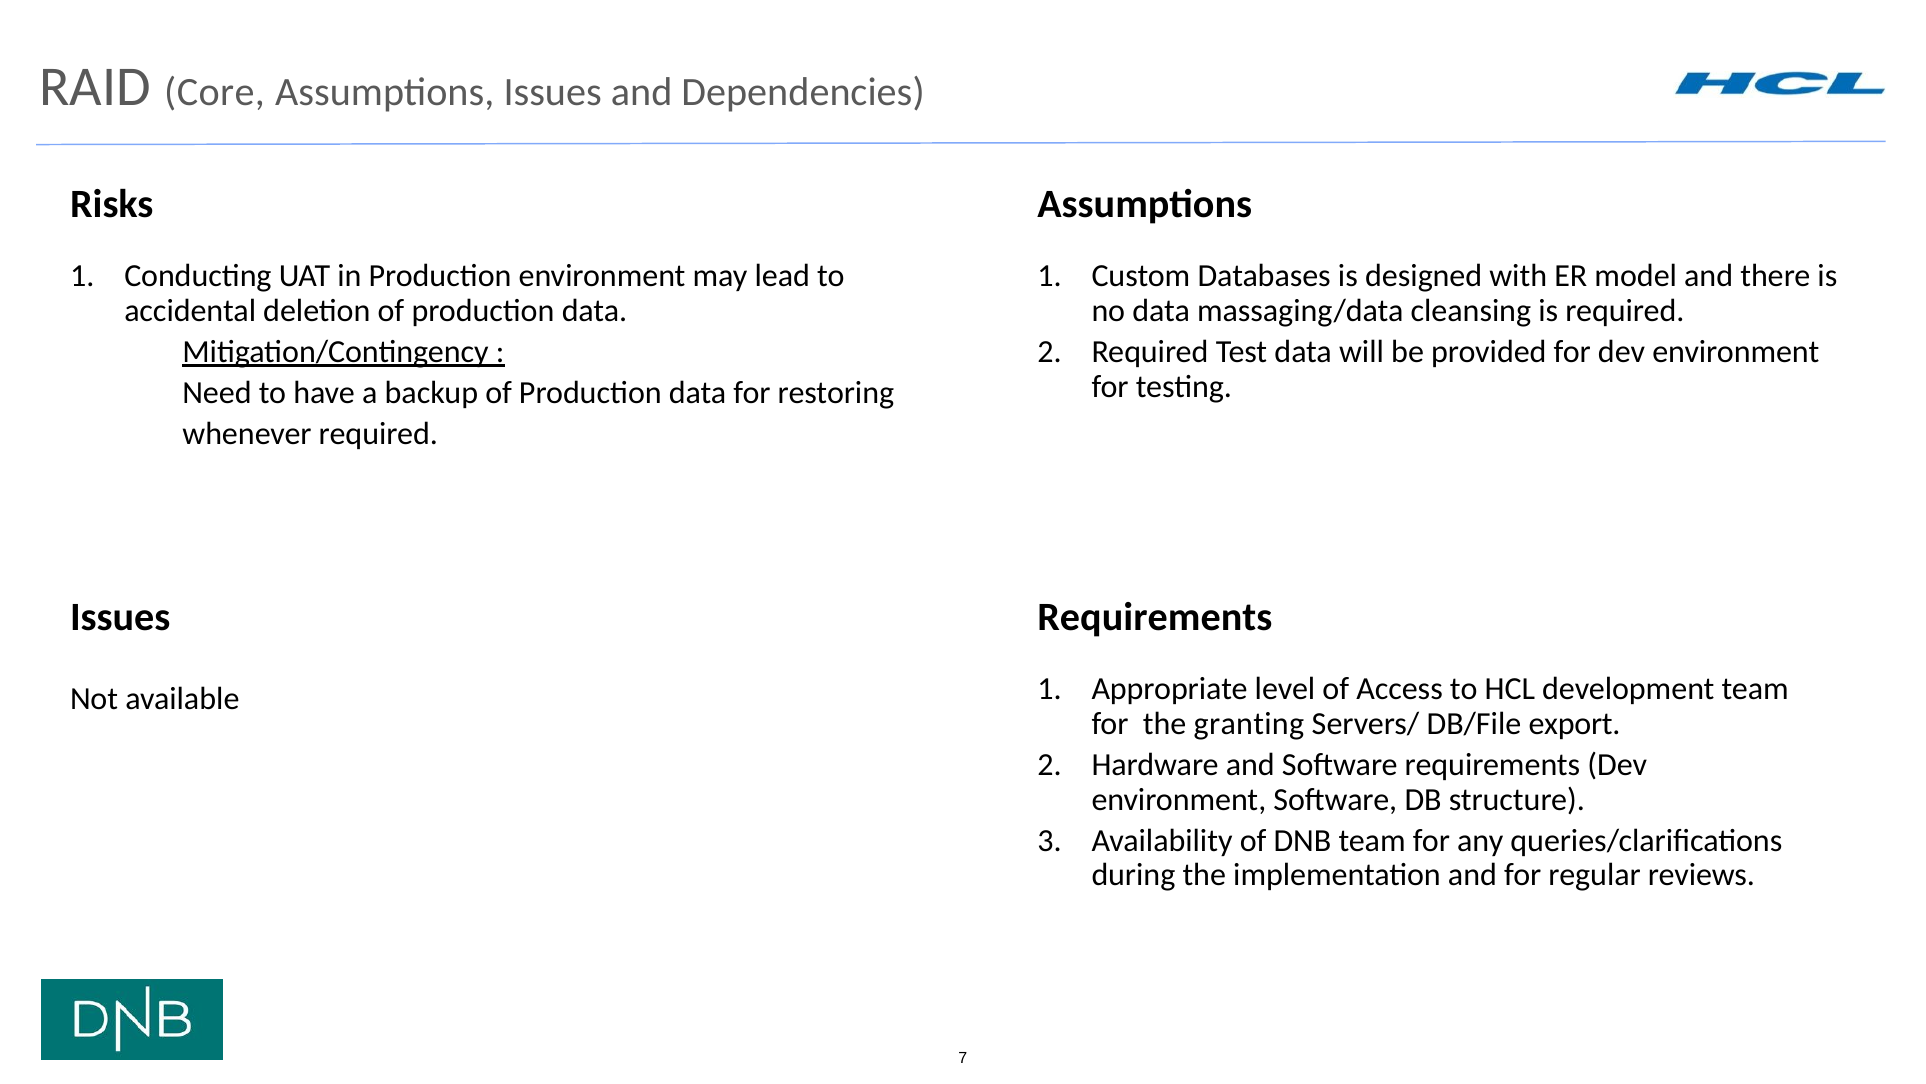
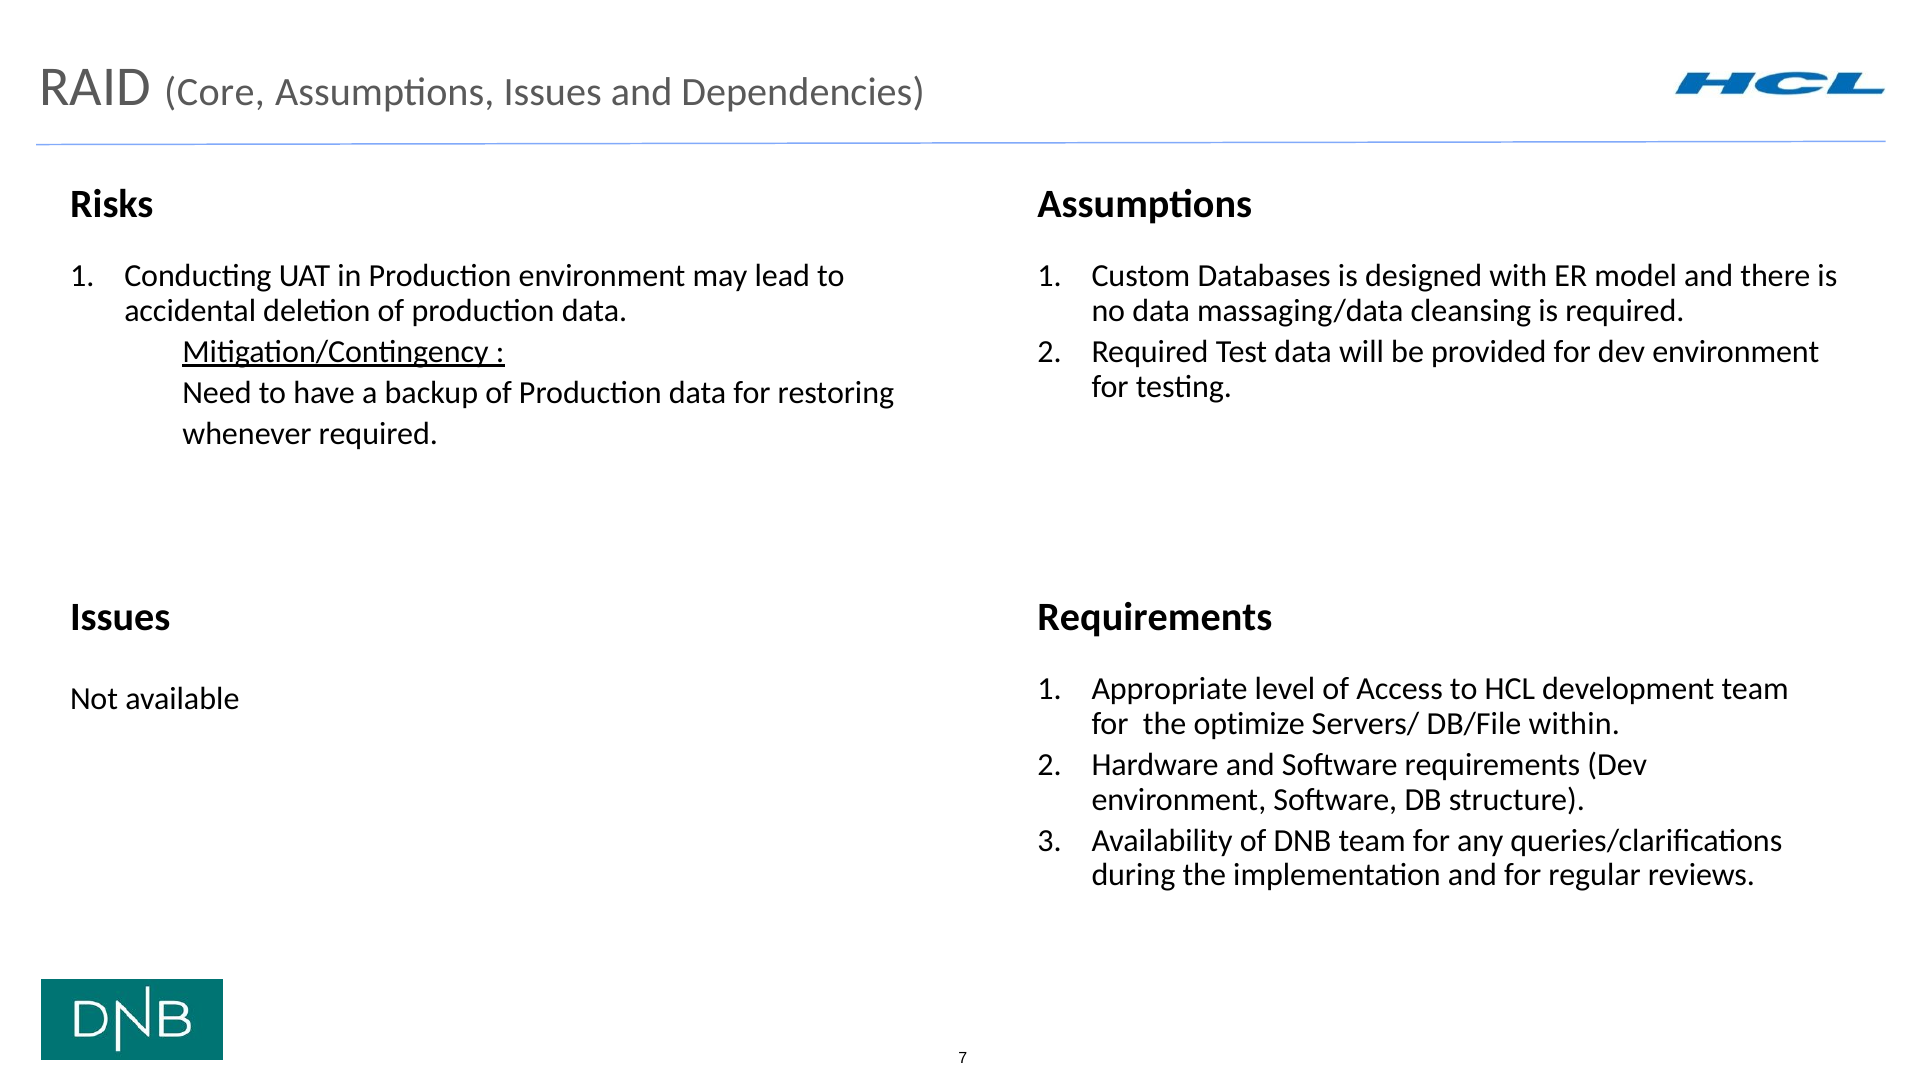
granting: granting -> optimize (1249, 723)
export: export -> within (1574, 723)
